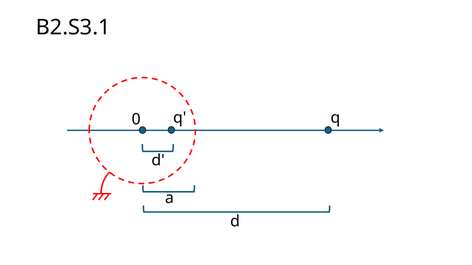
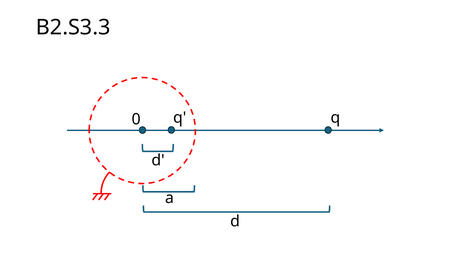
B2.S3.1: B2.S3.1 -> B2.S3.3 (73, 27)
